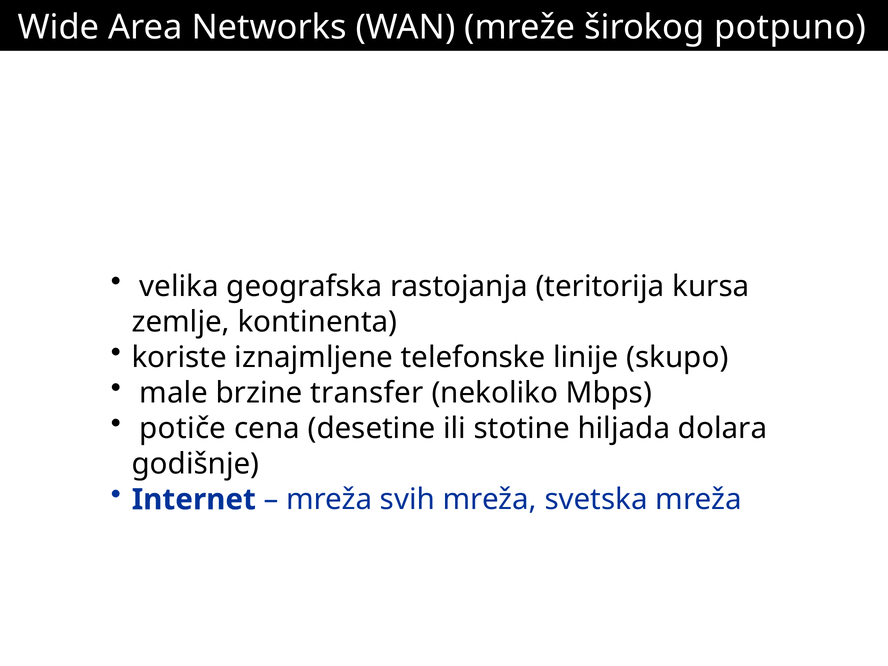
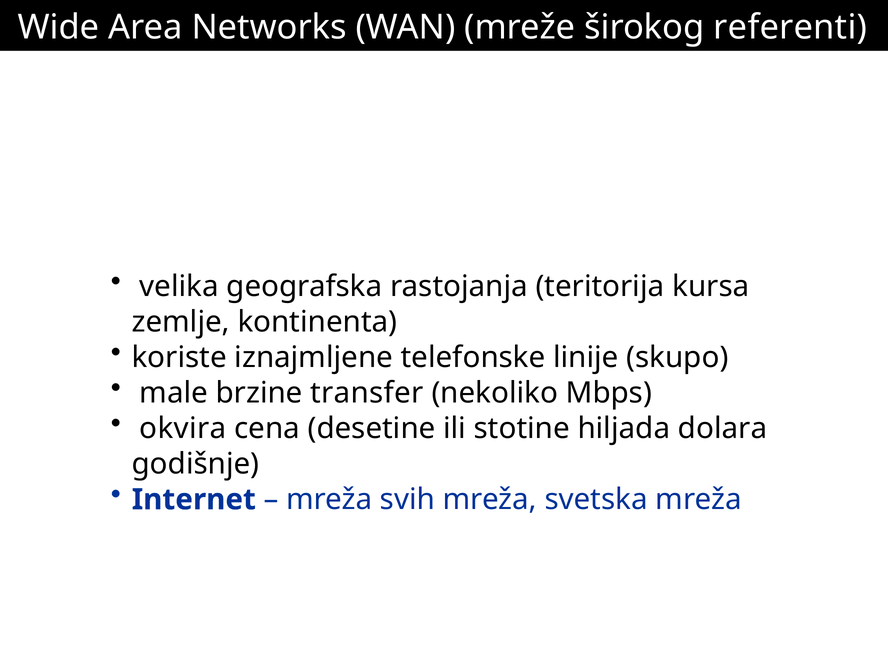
potpuno: potpuno -> referenti (790, 28)
potiče: potiče -> okvira (183, 428)
